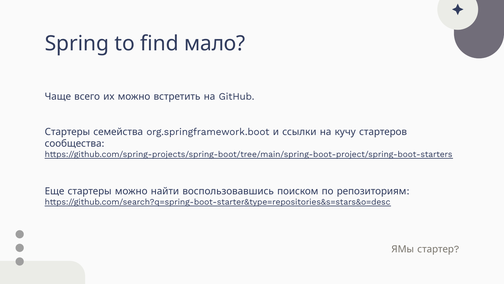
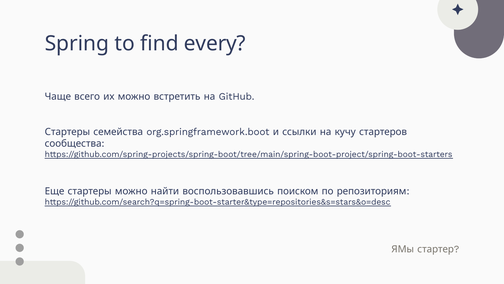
мало: мало -> every (215, 44)
